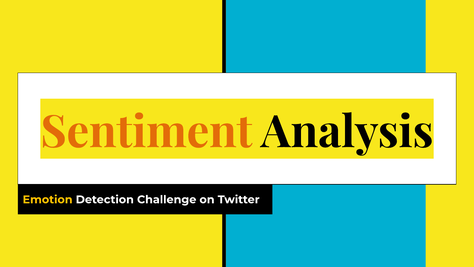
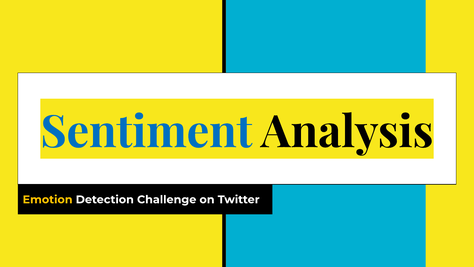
Sentiment colour: orange -> blue (146, 132)
